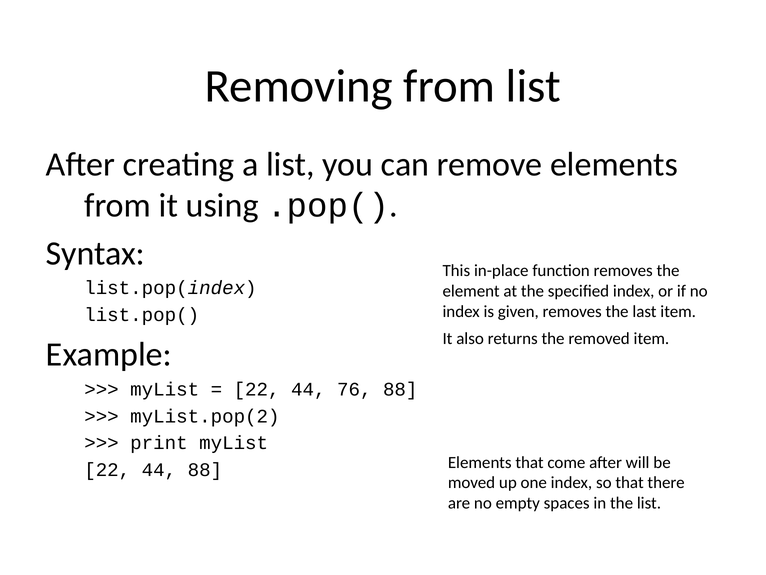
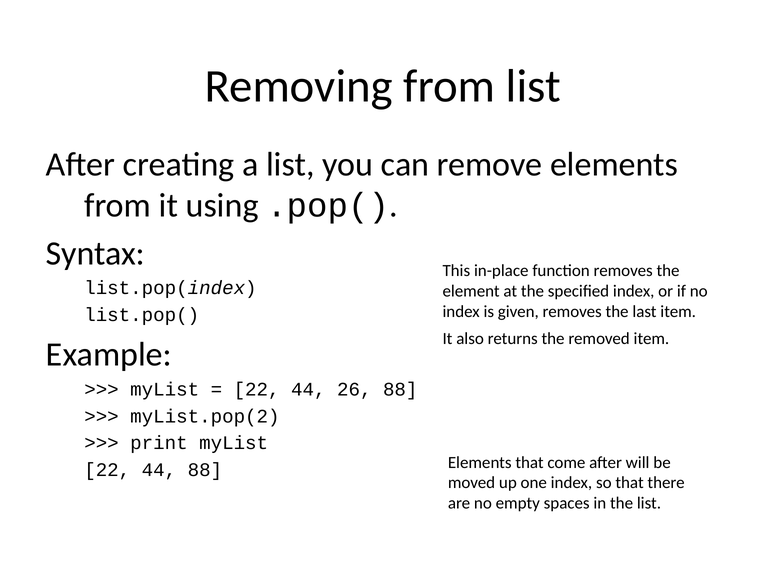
76: 76 -> 26 (354, 389)
